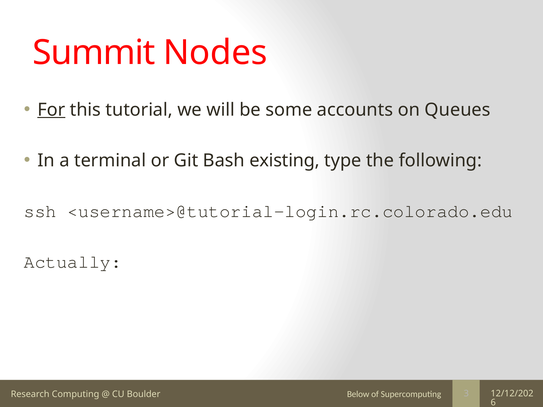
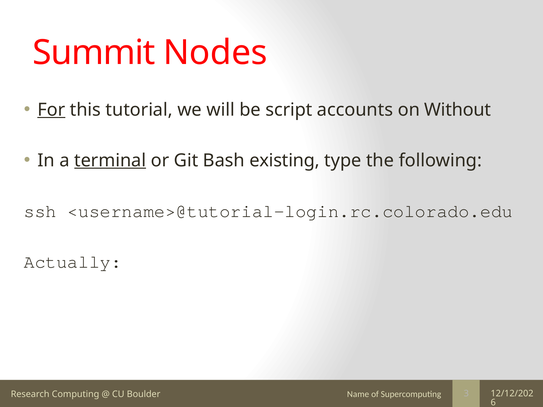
some: some -> script (289, 110)
Queues: Queues -> Without (458, 110)
terminal underline: none -> present (110, 161)
Below: Below -> Name (358, 394)
